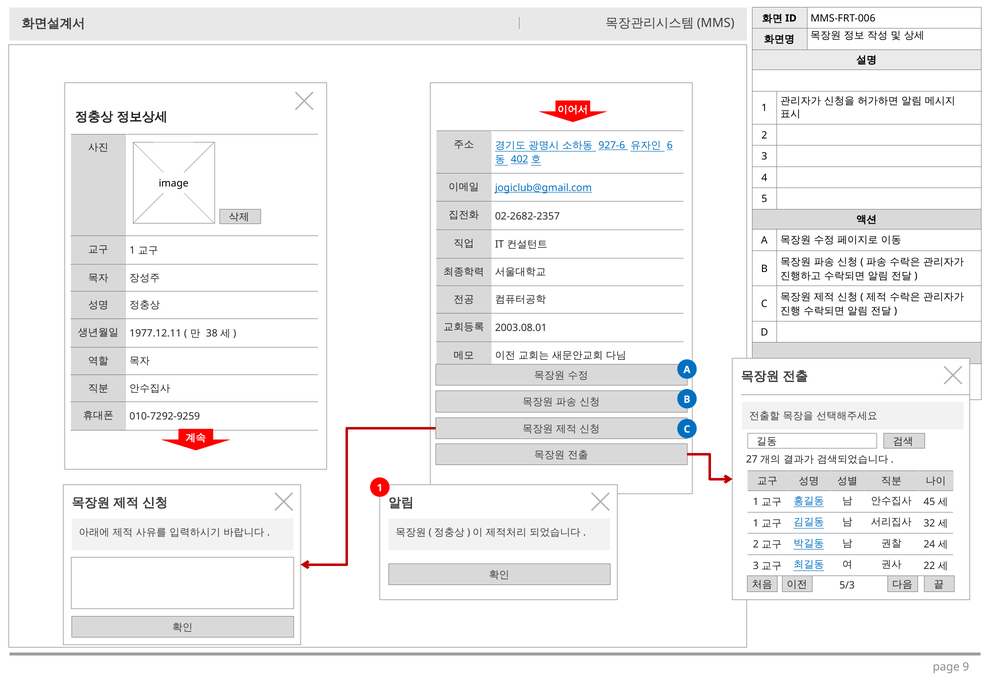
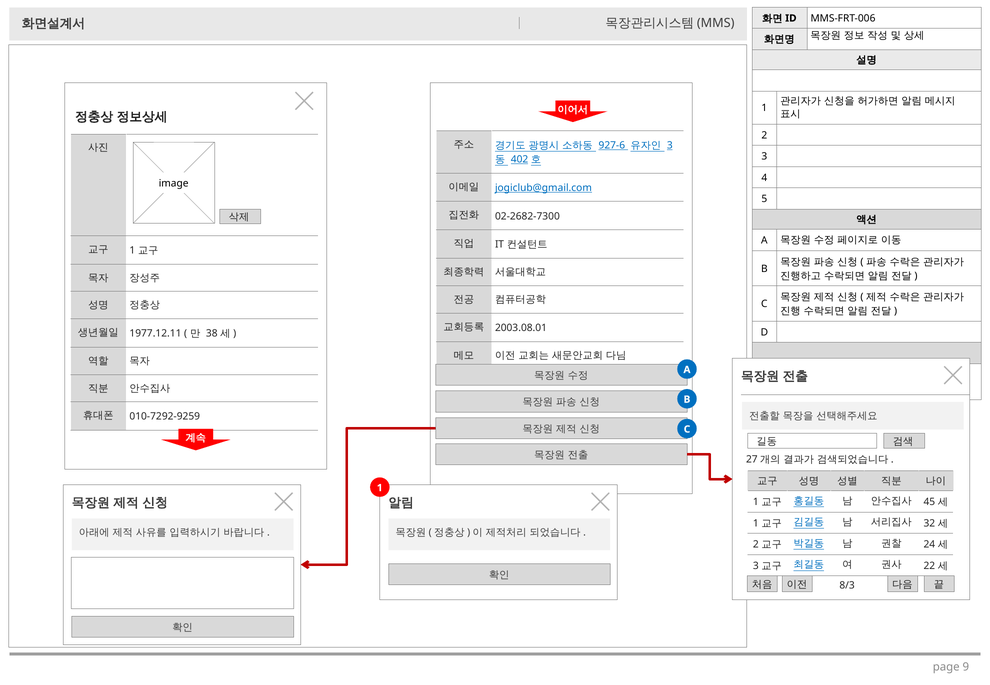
6: 6 -> 3 (670, 145)
02-2682-2357: 02-2682-2357 -> 02-2682-7300 (527, 216)
5/3: 5/3 -> 8/3 (847, 586)
